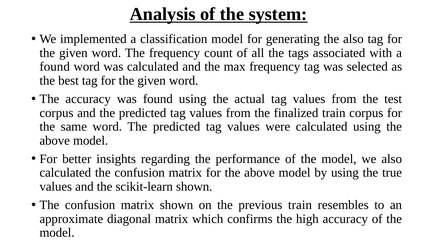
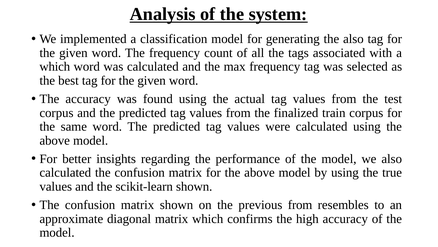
found: found -> which (55, 67)
previous train: train -> from (300, 204)
